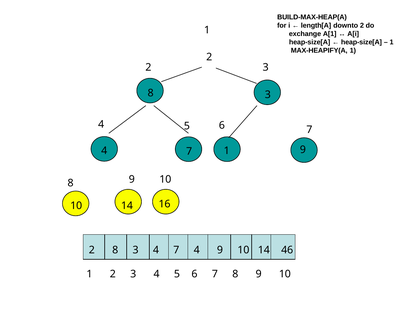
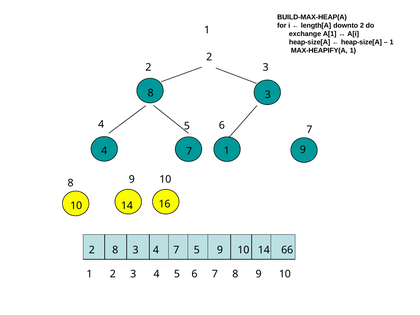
3 4 7 4: 4 -> 5 (197, 250)
46: 46 -> 66 (287, 250)
